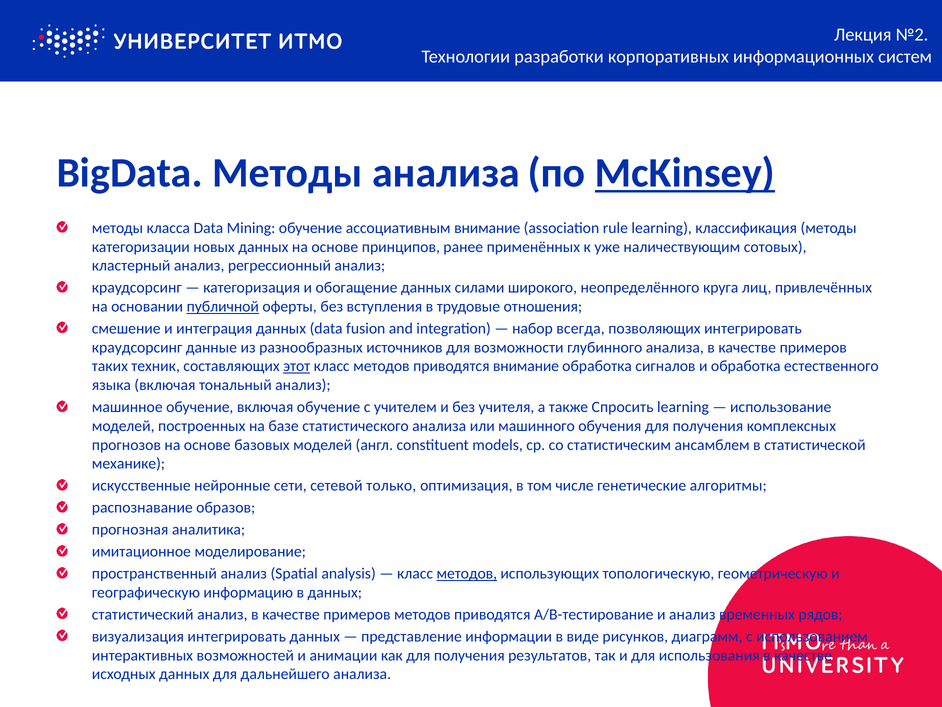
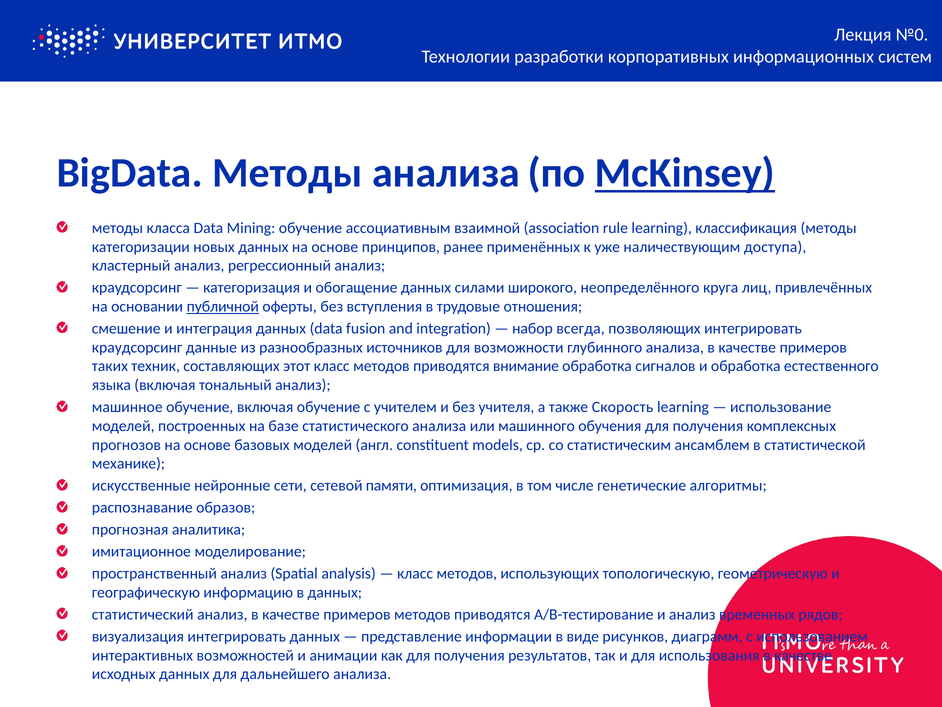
№2: №2 -> №0 (912, 35)
ассоциативным внимание: внимание -> взаимной (487, 228)
сотовых: сотовых -> доступа (775, 247)
этот underline: present -> none (297, 366)
Спросить: Спросить -> Скорость (623, 407)
только: только -> памяти (391, 485)
методов underline: present -> none (467, 573)
